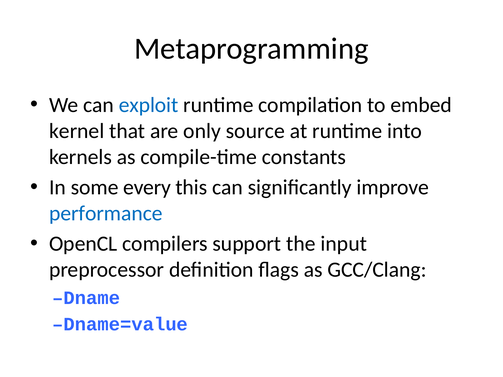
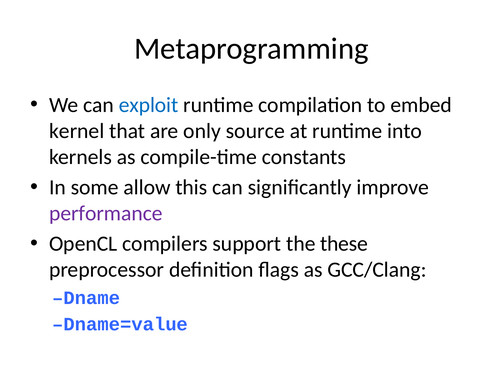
every: every -> allow (147, 188)
performance colour: blue -> purple (106, 214)
input: input -> these (344, 244)
